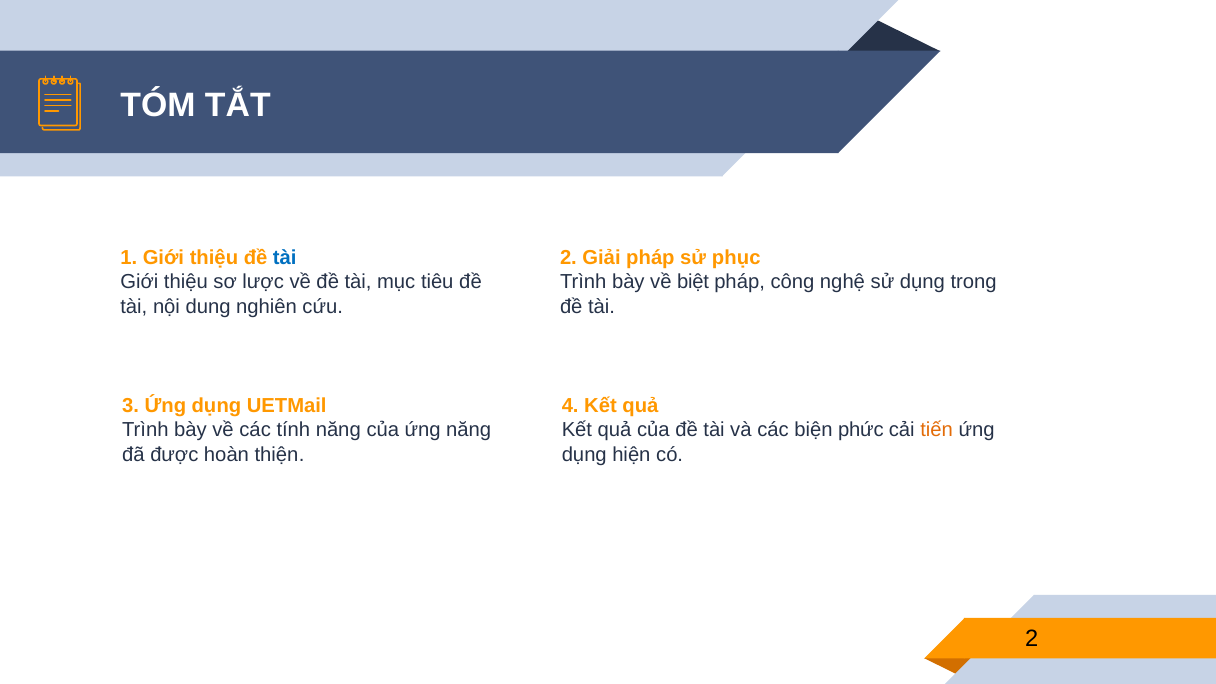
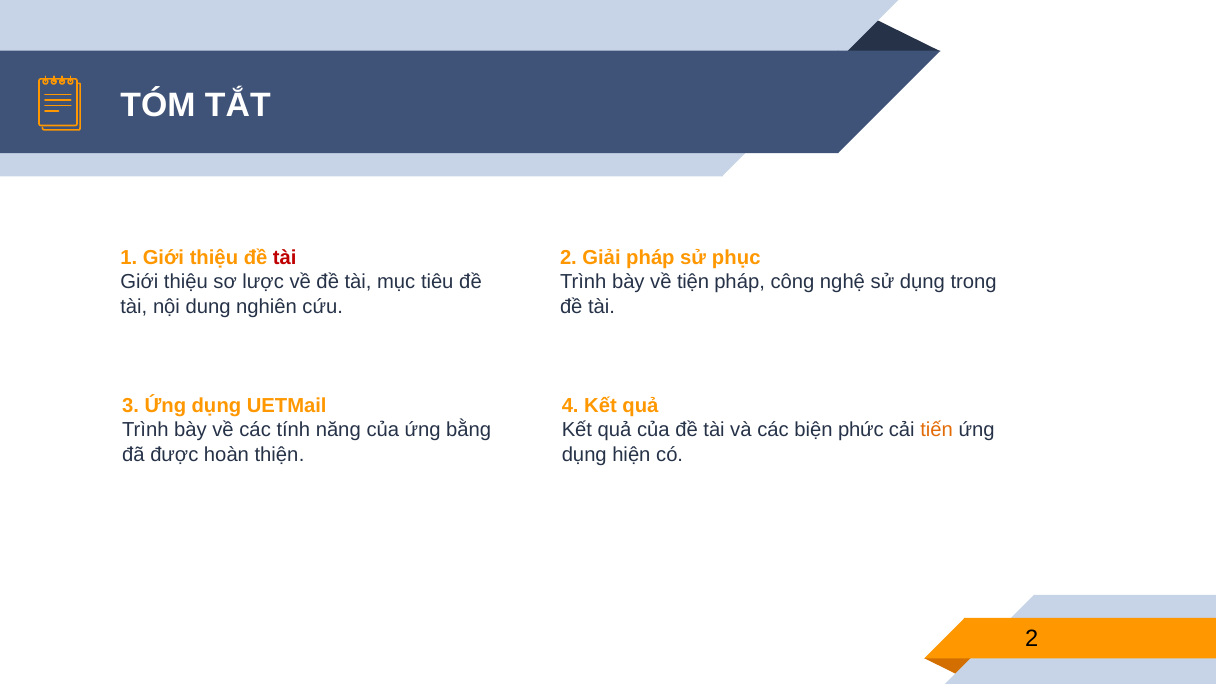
tài colour: blue -> red (285, 258)
biệt: biệt -> tiện (693, 282)
ứng năng: năng -> bằng (469, 430)
